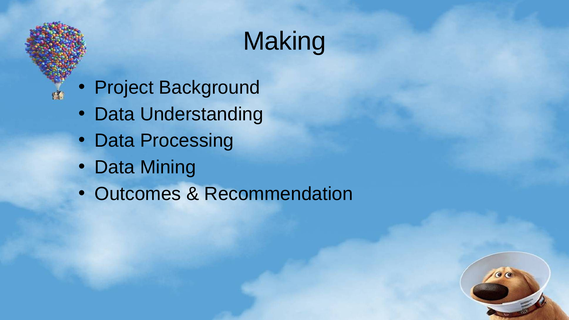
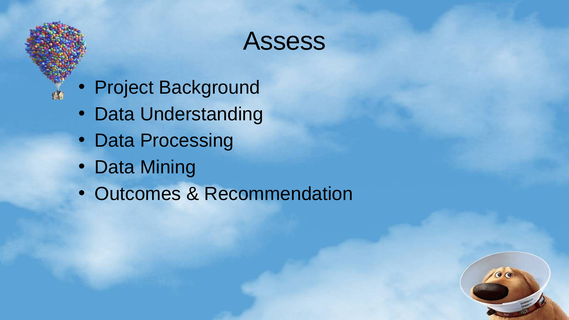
Making: Making -> Assess (285, 41)
